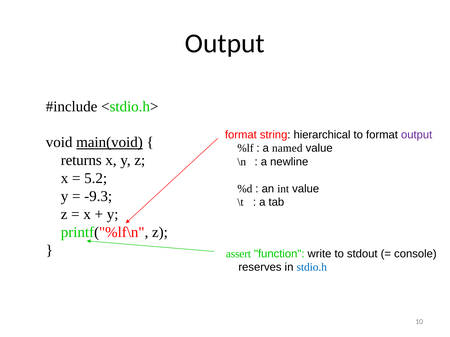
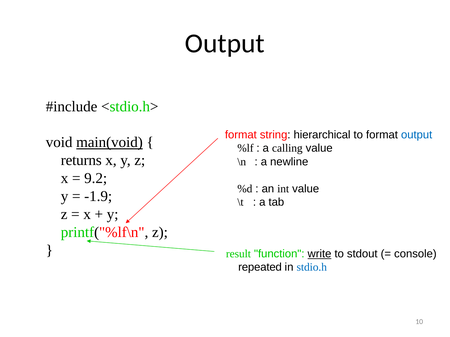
output colour: purple -> blue (417, 135)
named: named -> calling (287, 148)
5.2: 5.2 -> 9.2 (96, 179)
-9.3: -9.3 -> -1.9 (98, 197)
assert: assert -> result (238, 254)
write underline: none -> present (320, 254)
reserves: reserves -> repeated (260, 268)
